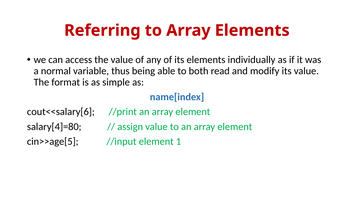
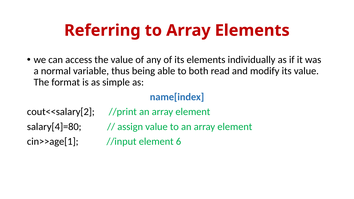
cout<<salary[6: cout<<salary[6 -> cout<<salary[2 (61, 112)
cin>>age[5: cin>>age[5 -> cin>>age[1 (53, 142)
1: 1 -> 6 (179, 142)
